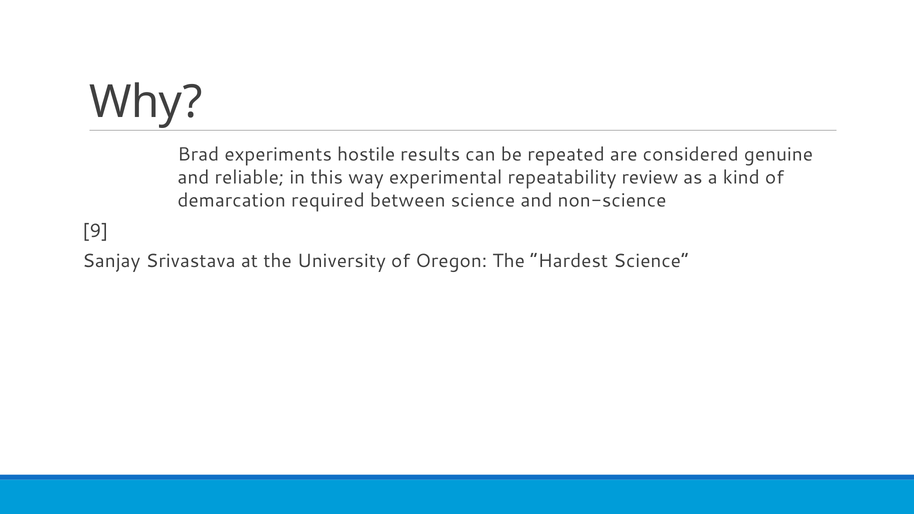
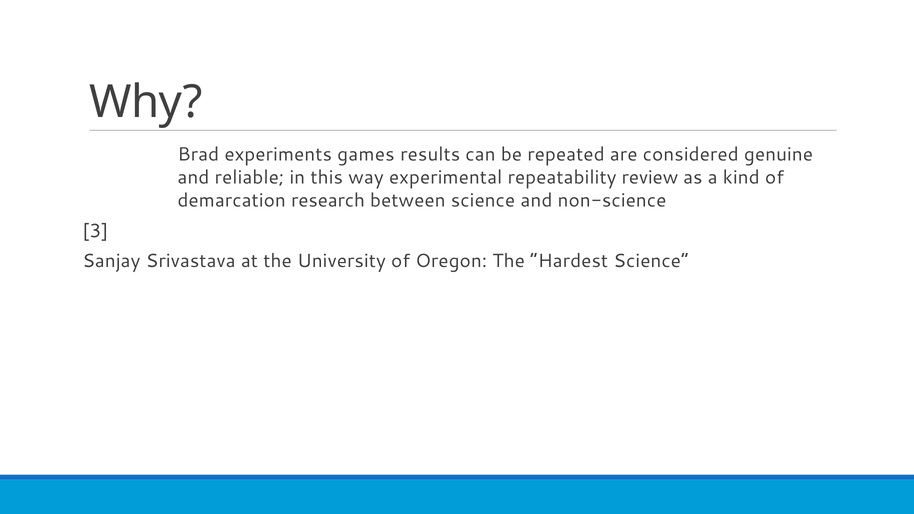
hostile: hostile -> games (366, 155)
required: required -> research (328, 200)
9: 9 -> 3 (95, 231)
